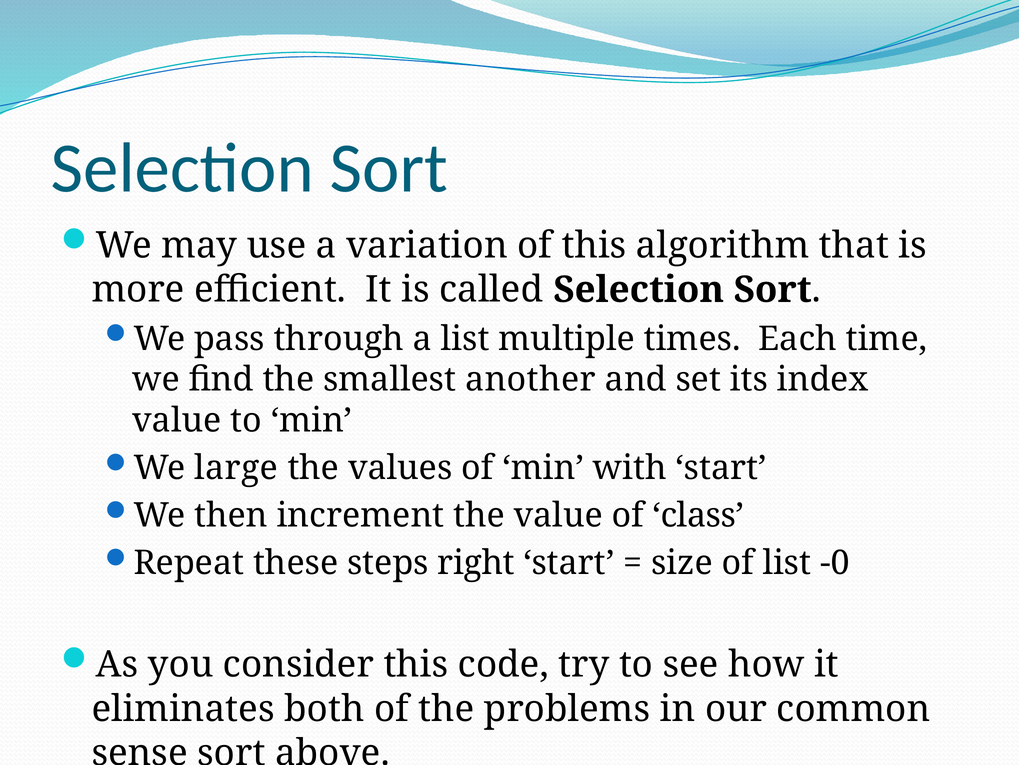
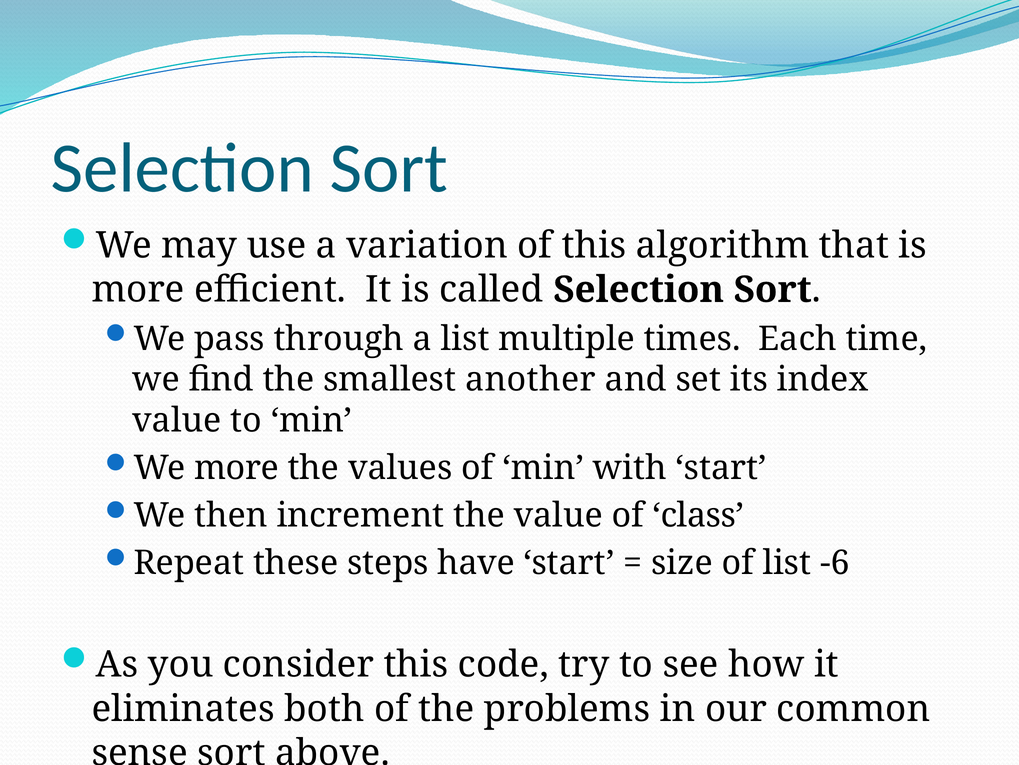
We large: large -> more (237, 468)
right: right -> have (476, 563)
-0: -0 -> -6 (835, 563)
